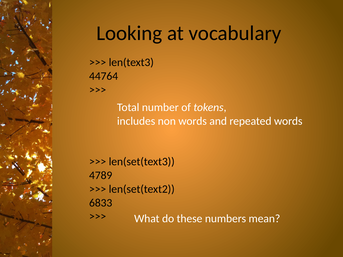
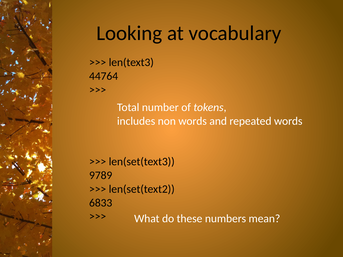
4789: 4789 -> 9789 (101, 176)
